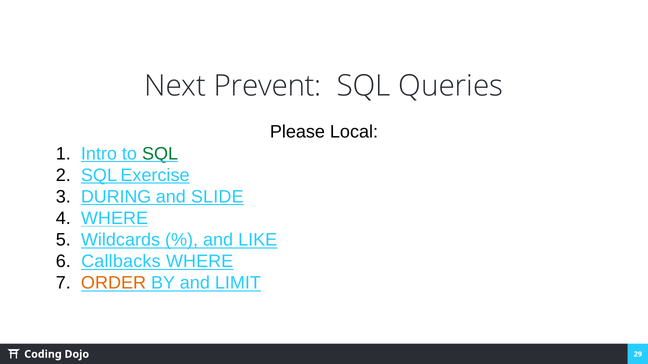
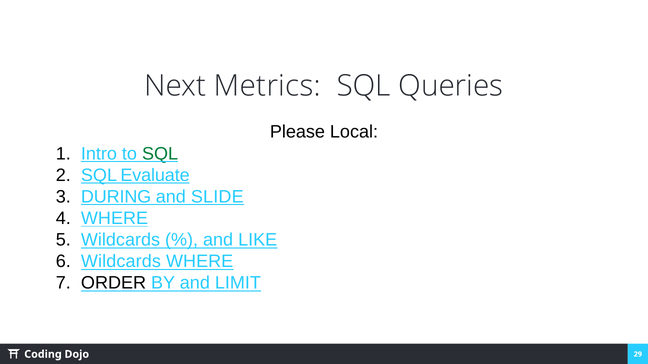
Prevent: Prevent -> Metrics (267, 86)
Exercise: Exercise -> Evaluate (155, 175)
Callbacks: Callbacks -> Wildcards (121, 262)
ORDER colour: orange -> black (114, 283)
